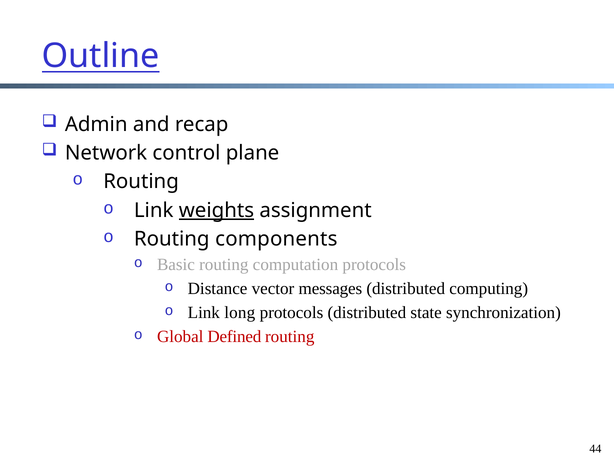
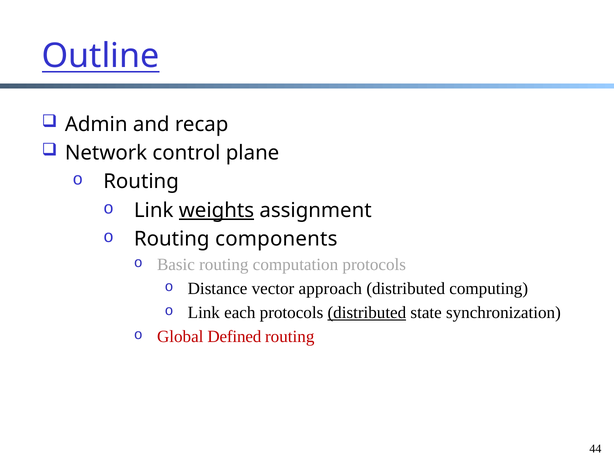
messages: messages -> approach (330, 288)
long: long -> each (240, 312)
distributed underline: none -> present (367, 312)
